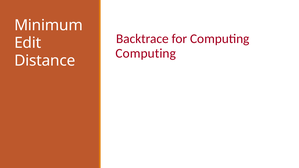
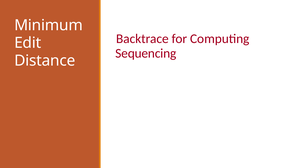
Computing: Computing -> Sequencing (146, 53)
